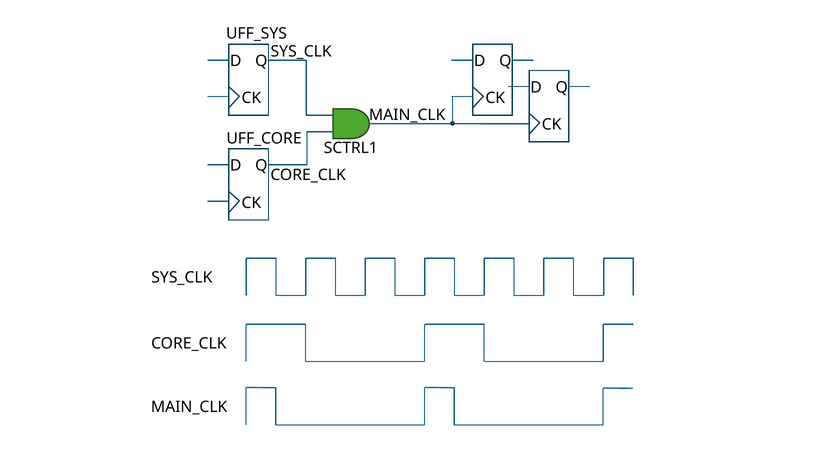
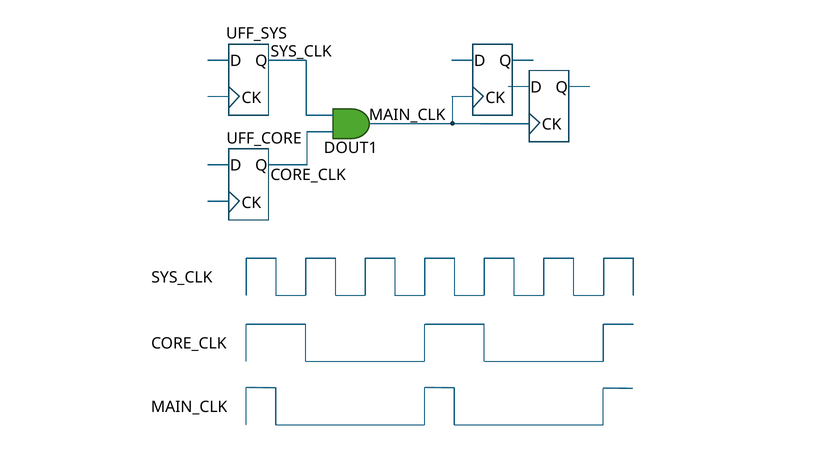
SCTRL1: SCTRL1 -> DOUT1 (351, 148)
